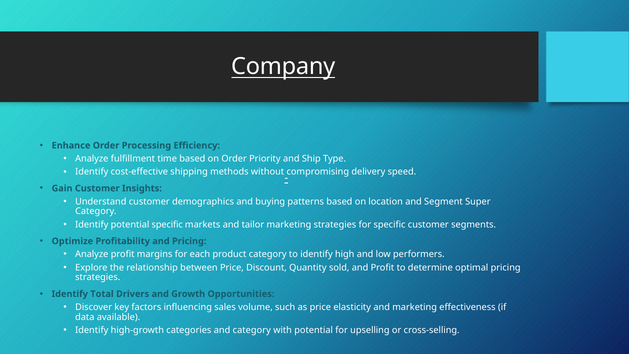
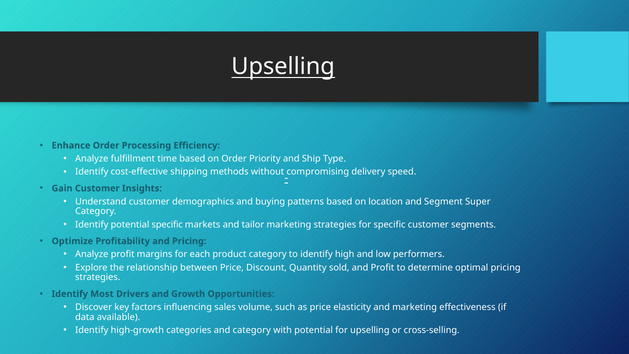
Company: Company -> Upselling (283, 67)
Total: Total -> Most (102, 294)
